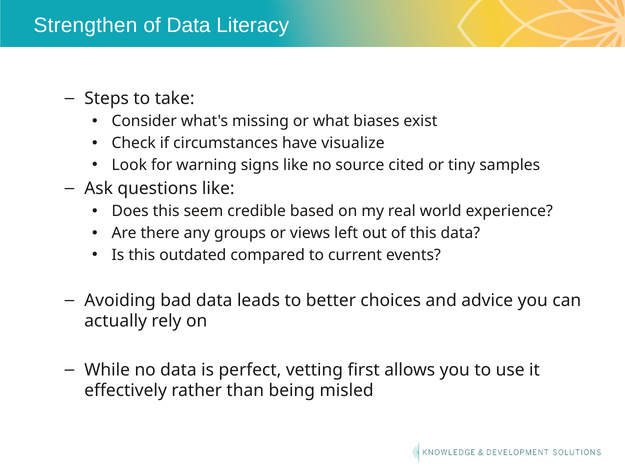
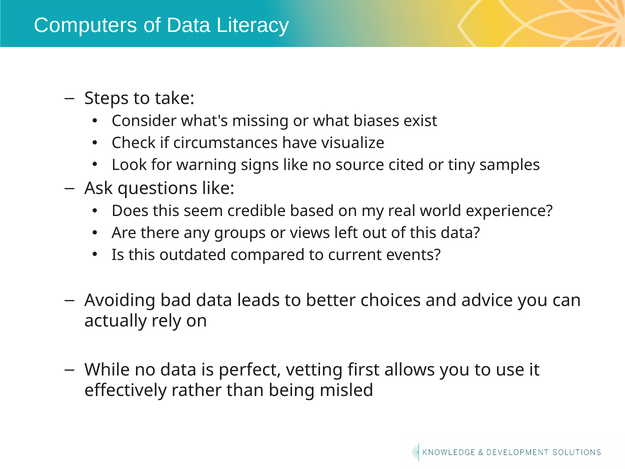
Strengthen: Strengthen -> Computers (85, 25)
